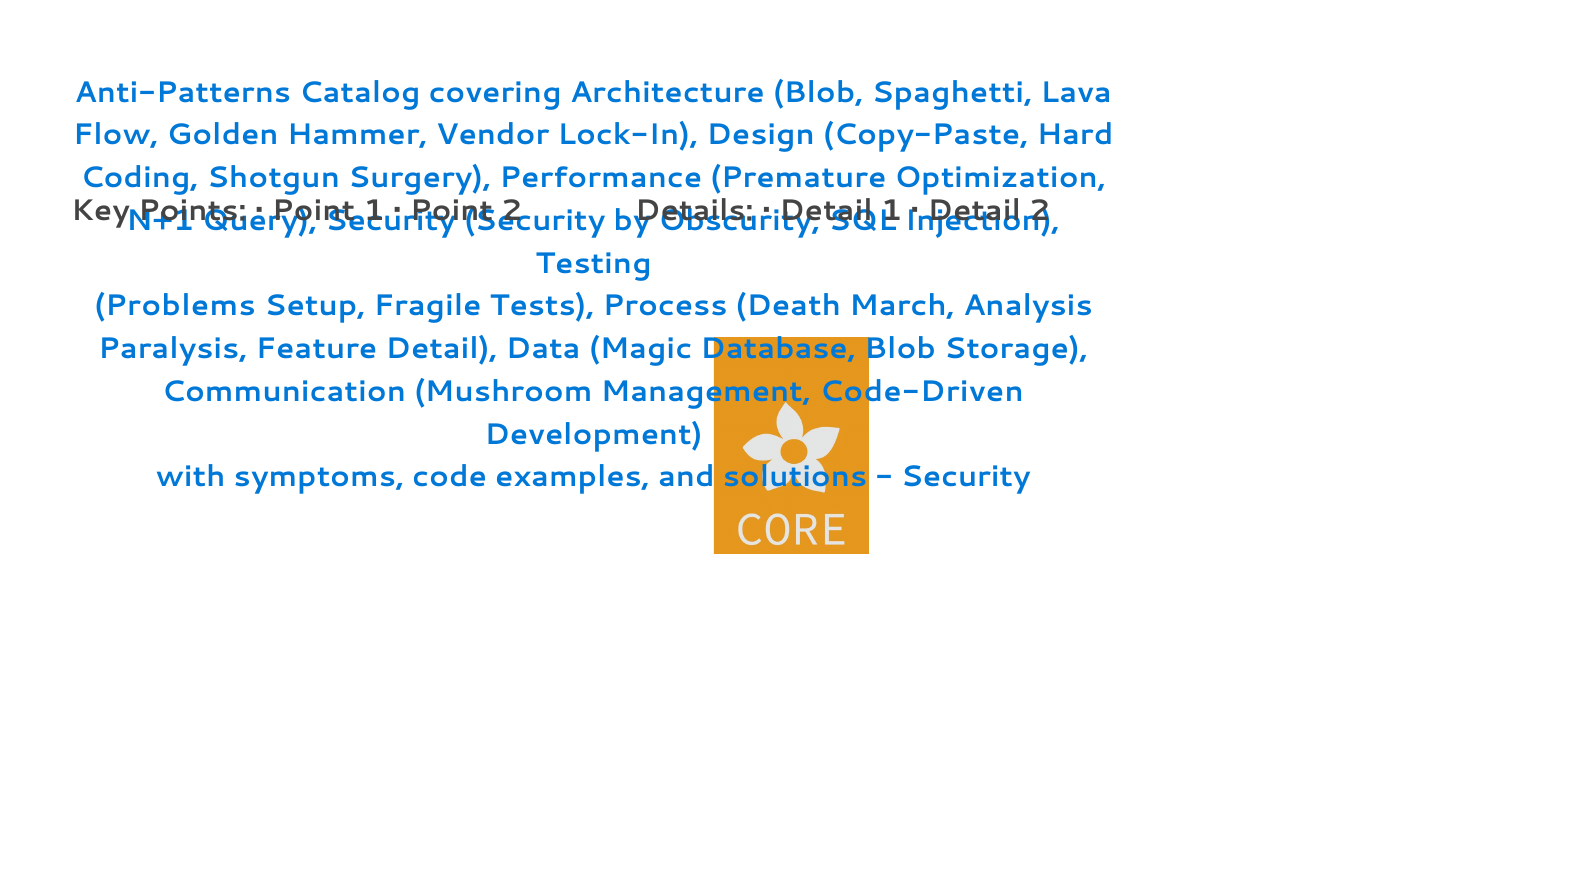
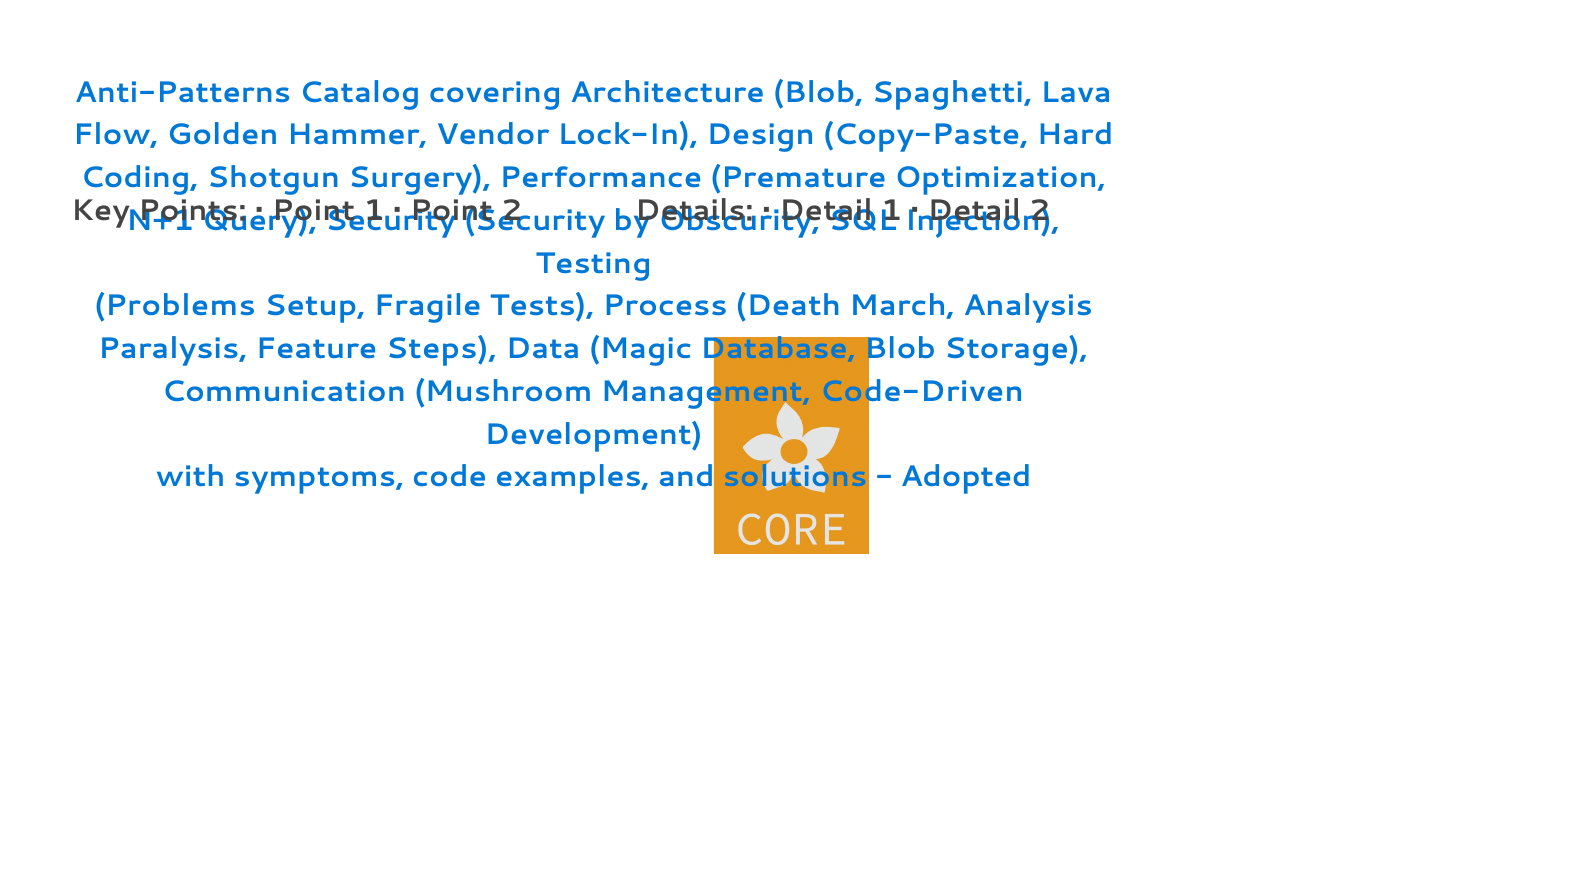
Feature Detail: Detail -> Steps (441, 348)
Security: Security -> Adopted (966, 477)
